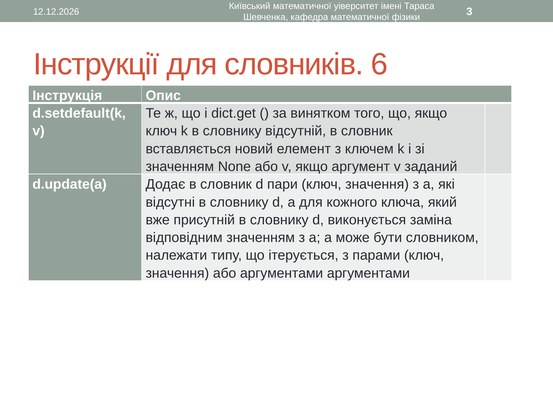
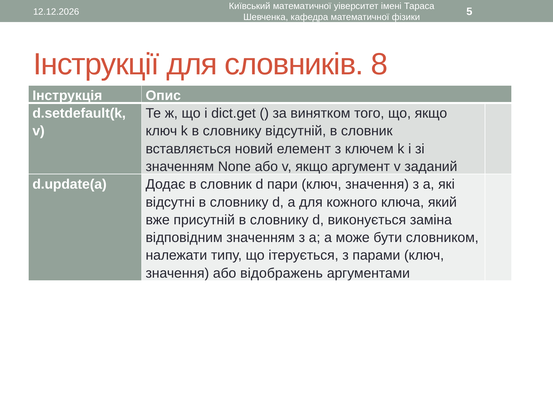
3: 3 -> 5 (469, 12)
6: 6 -> 8 (379, 64)
або аргументами: аргументами -> відображень (282, 274)
